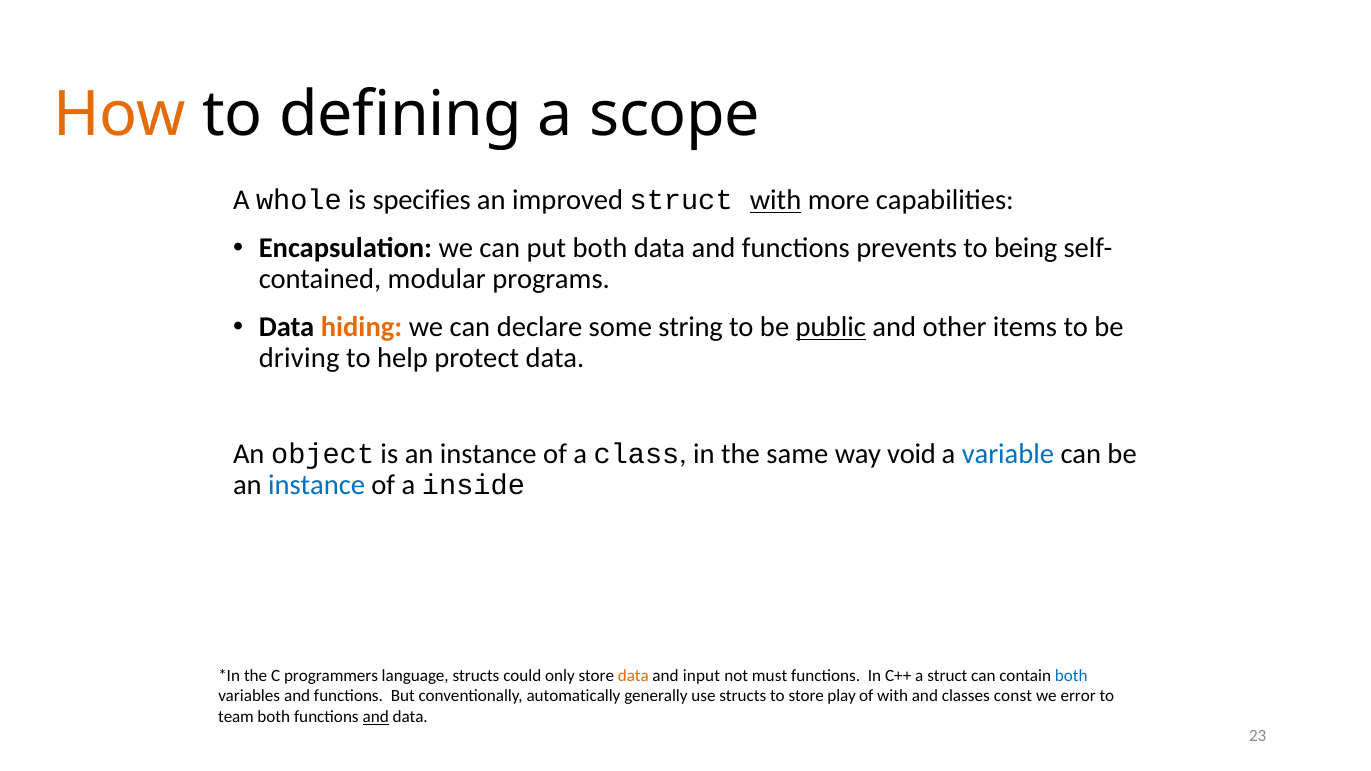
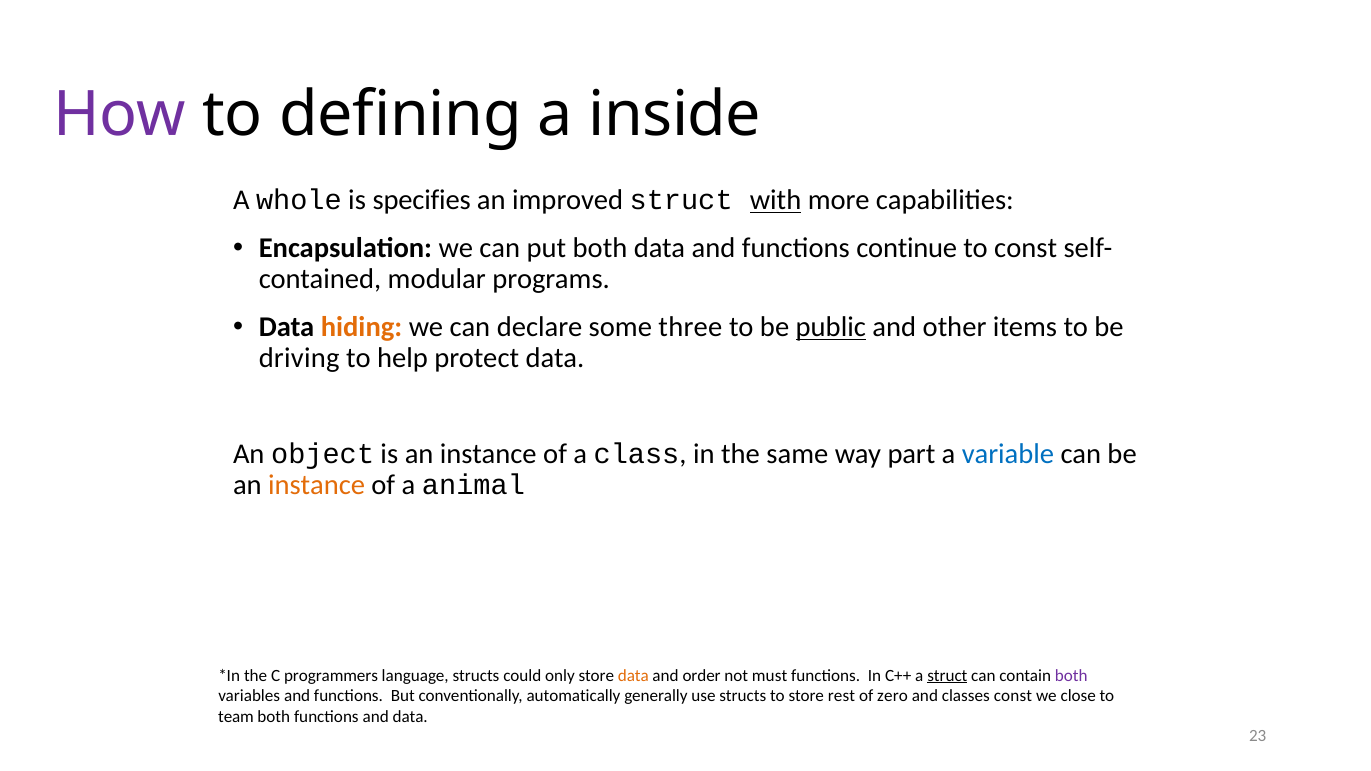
How colour: orange -> purple (120, 115)
scope: scope -> inside (675, 115)
prevents: prevents -> continue (907, 248)
to being: being -> const (1026, 248)
string: string -> three (690, 327)
void: void -> part (911, 454)
instance colour: blue -> orange (317, 485)
inside: inside -> animal (473, 485)
input: input -> order (702, 676)
struct underline: none -> present (947, 676)
both colour: blue -> purple (1071, 676)
play: play -> rest (841, 696)
of with: with -> zero (893, 696)
error: error -> close (1078, 696)
and underline: present -> none (376, 717)
